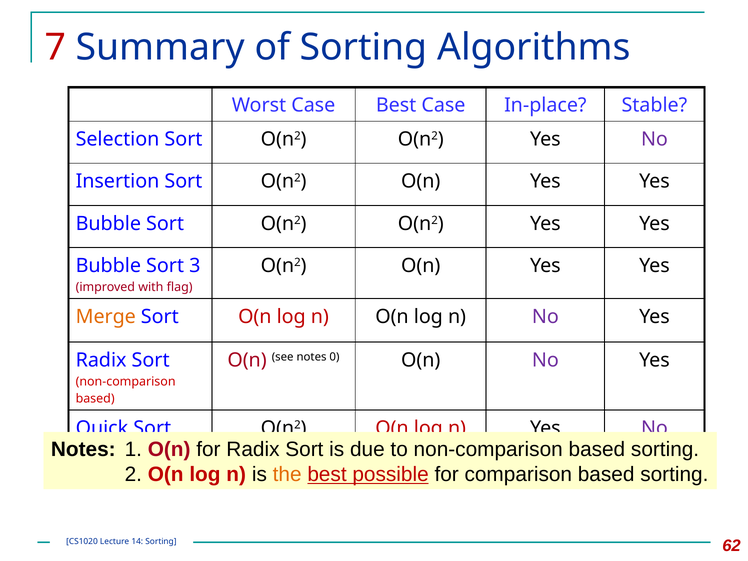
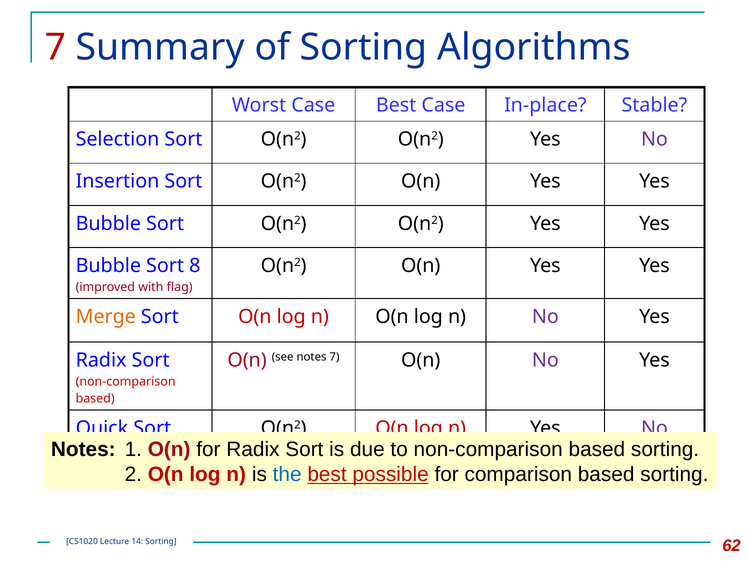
3: 3 -> 8 (195, 266)
notes 0: 0 -> 7 (334, 357)
the colour: orange -> blue (287, 475)
